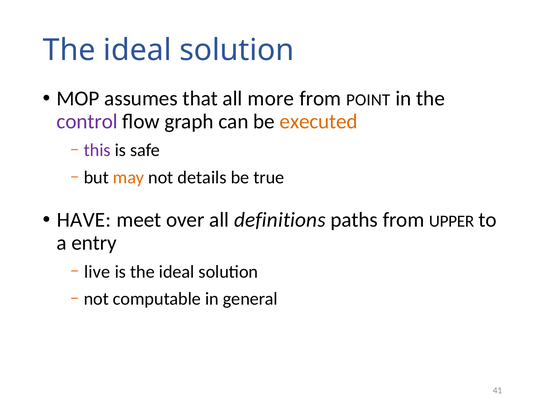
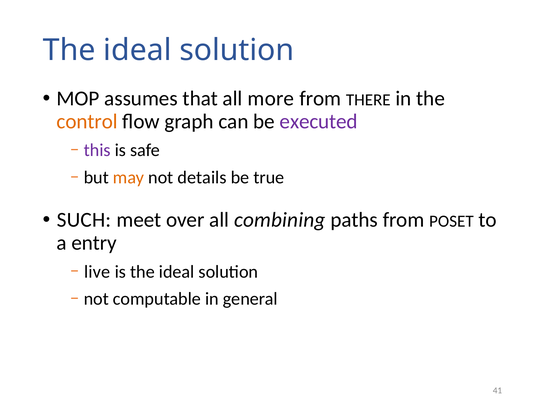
POINT: POINT -> THERE (368, 100)
control colour: purple -> orange (87, 121)
executed colour: orange -> purple (319, 121)
HAVE: HAVE -> SUCH (84, 220)
definitions: definitions -> combining (280, 220)
UPPER: UPPER -> POSET (451, 221)
